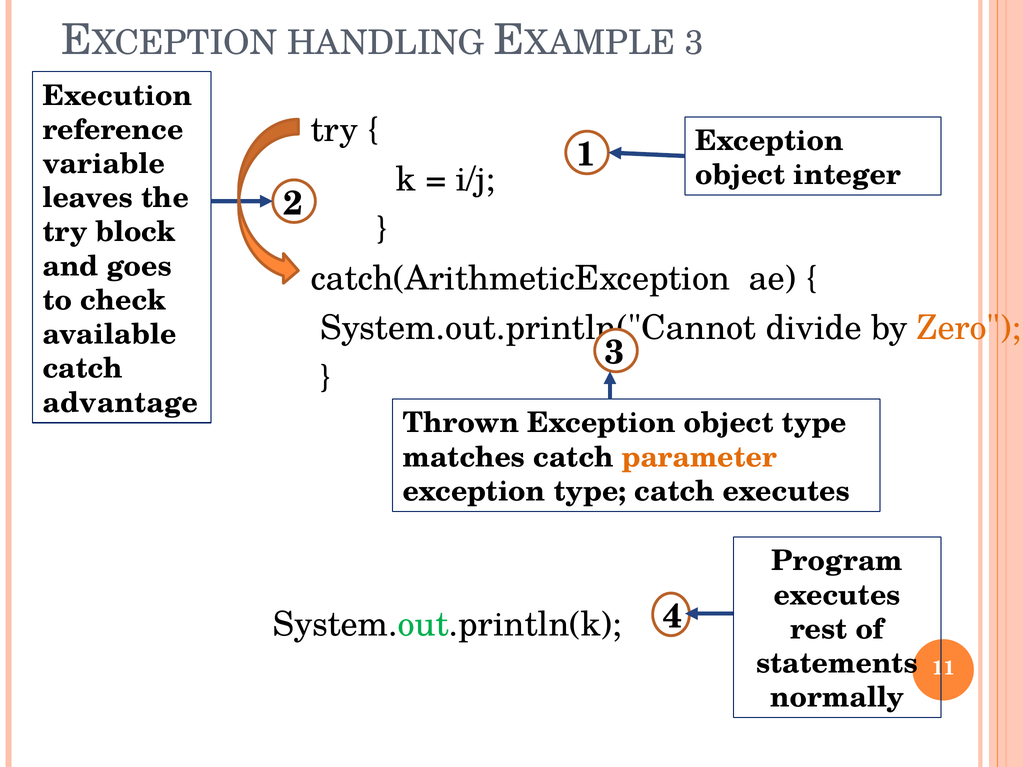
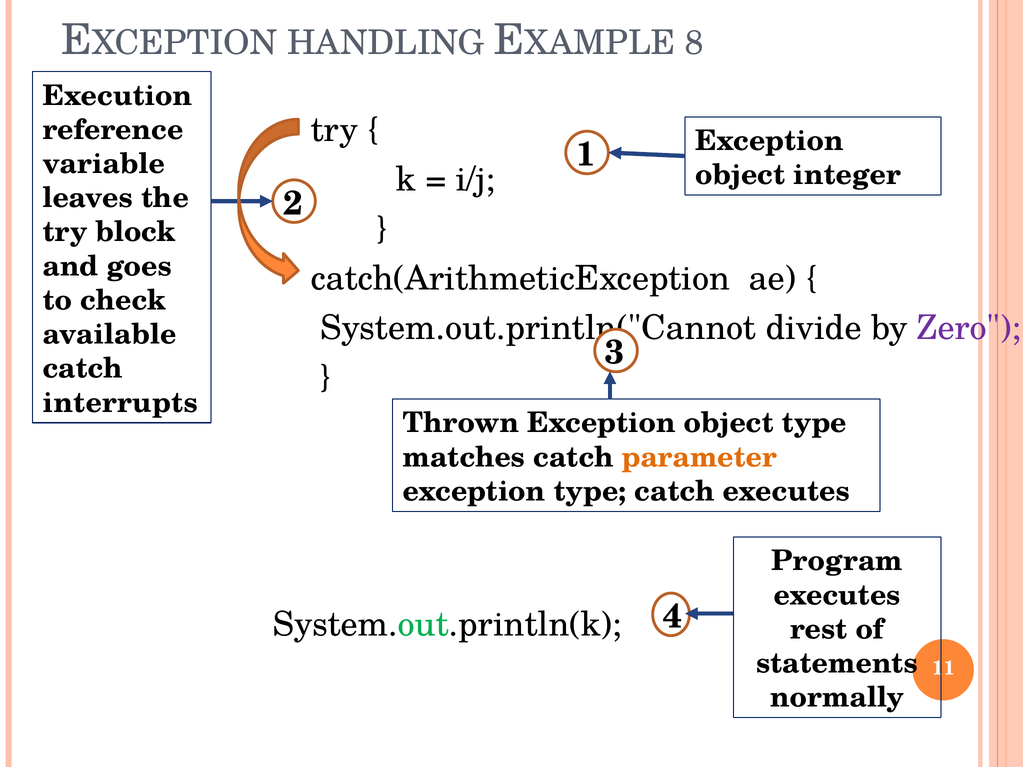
3: 3 -> 8 (694, 43)
Zero colour: orange -> purple (969, 328)
advantage: advantage -> interrupts (120, 403)
